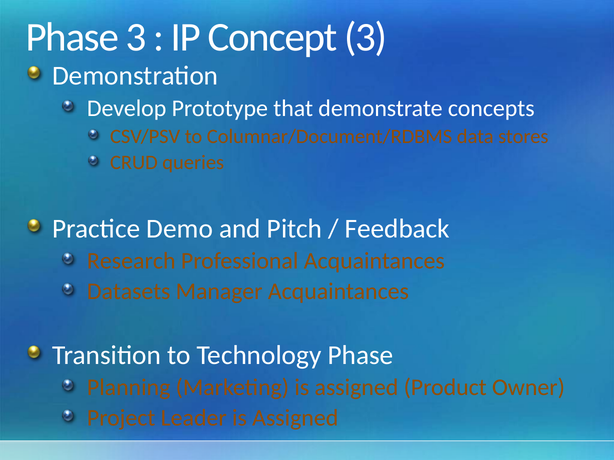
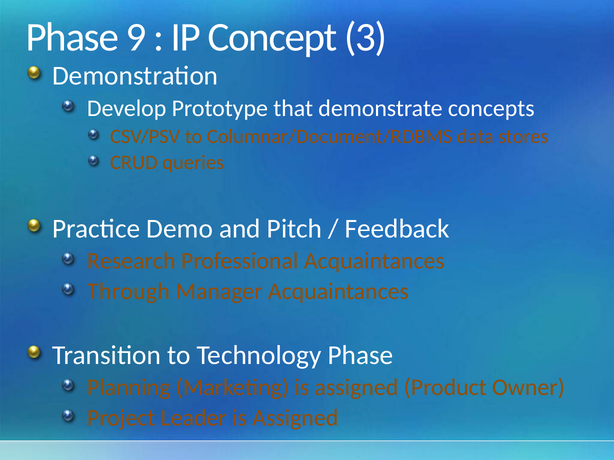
Phase 3: 3 -> 9 (136, 37)
Datasets: Datasets -> Through (129, 292)
